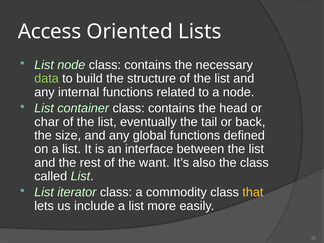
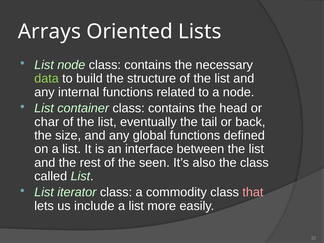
Access: Access -> Arrays (49, 31)
want: want -> seen (154, 163)
that colour: yellow -> pink (253, 192)
